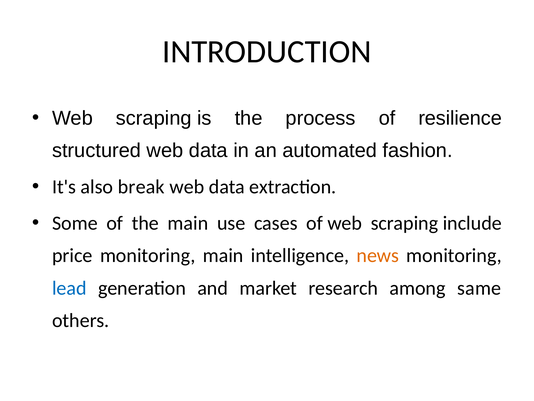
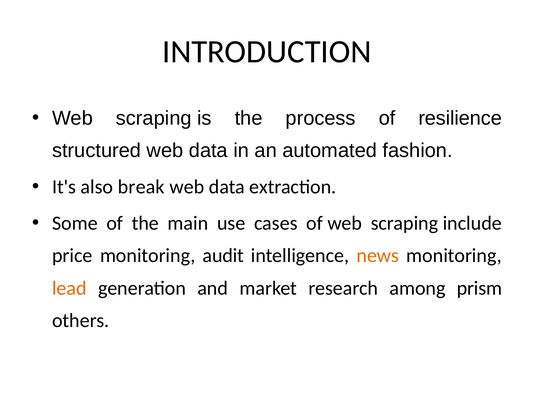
monitoring main: main -> audit (223, 255)
lead colour: blue -> orange (69, 288)
same: same -> prism (479, 288)
